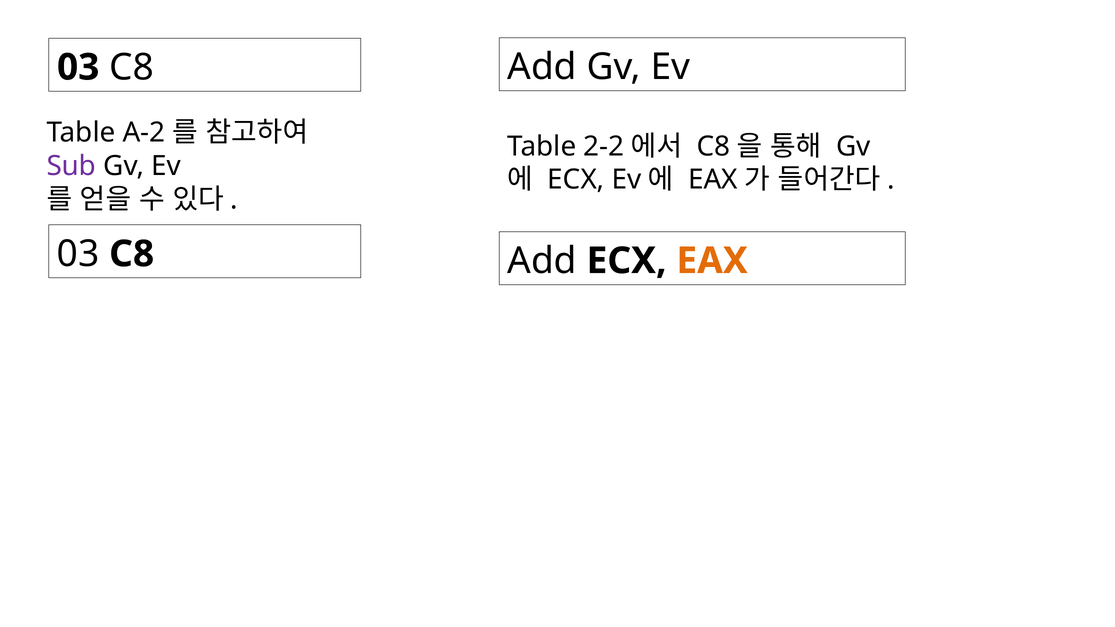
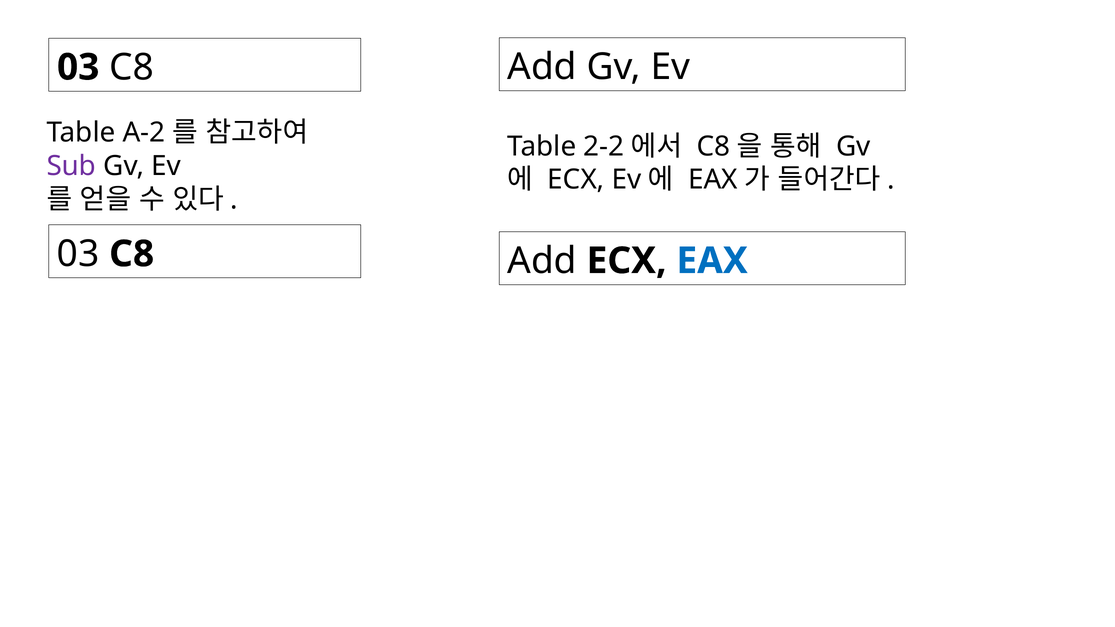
EAX colour: orange -> blue (712, 261)
